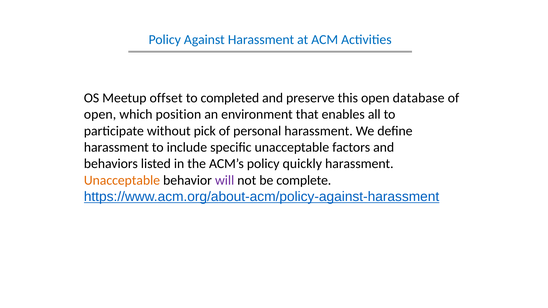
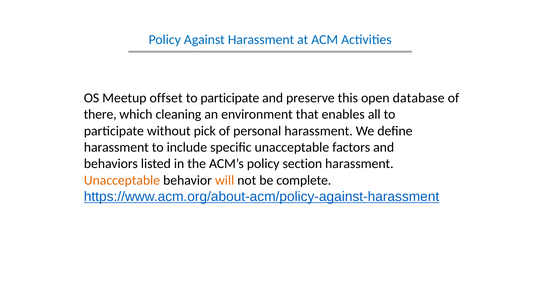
completed: completed -> participate (230, 98)
open: open -> there (100, 115)
position: position -> cleaning (178, 115)
quickly: quickly -> section (302, 164)
will colour: purple -> orange (225, 180)
